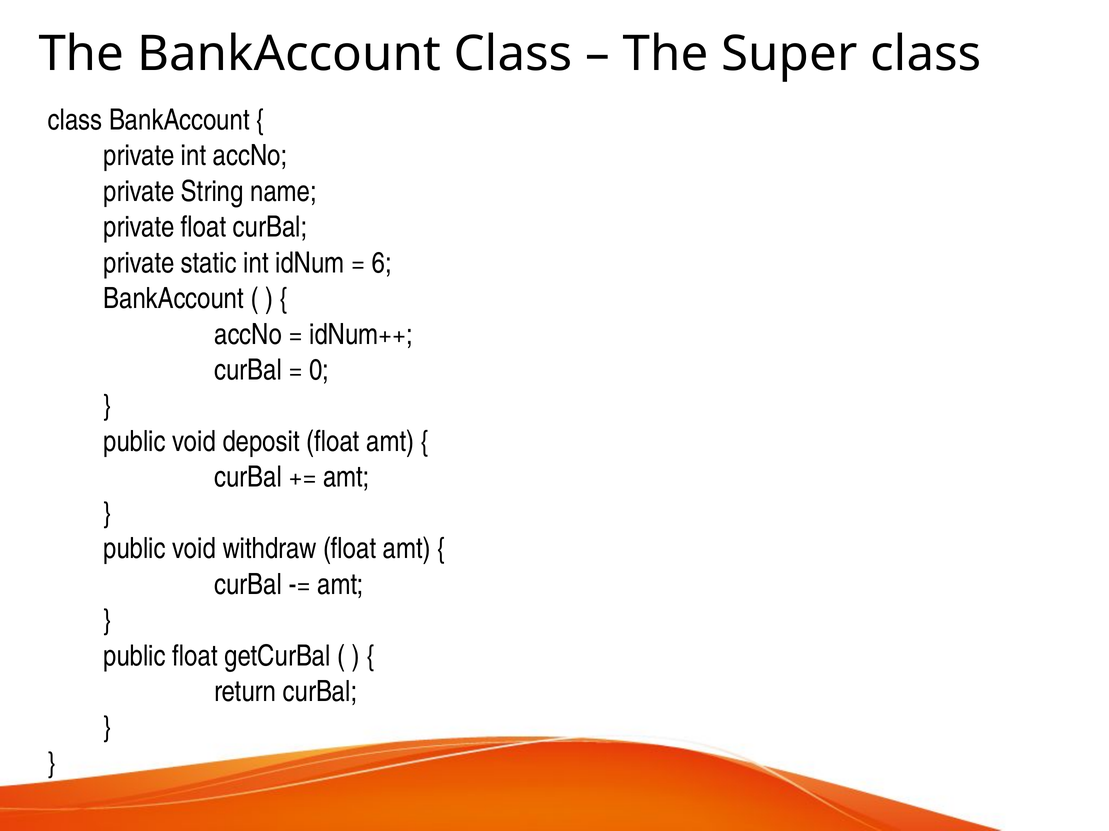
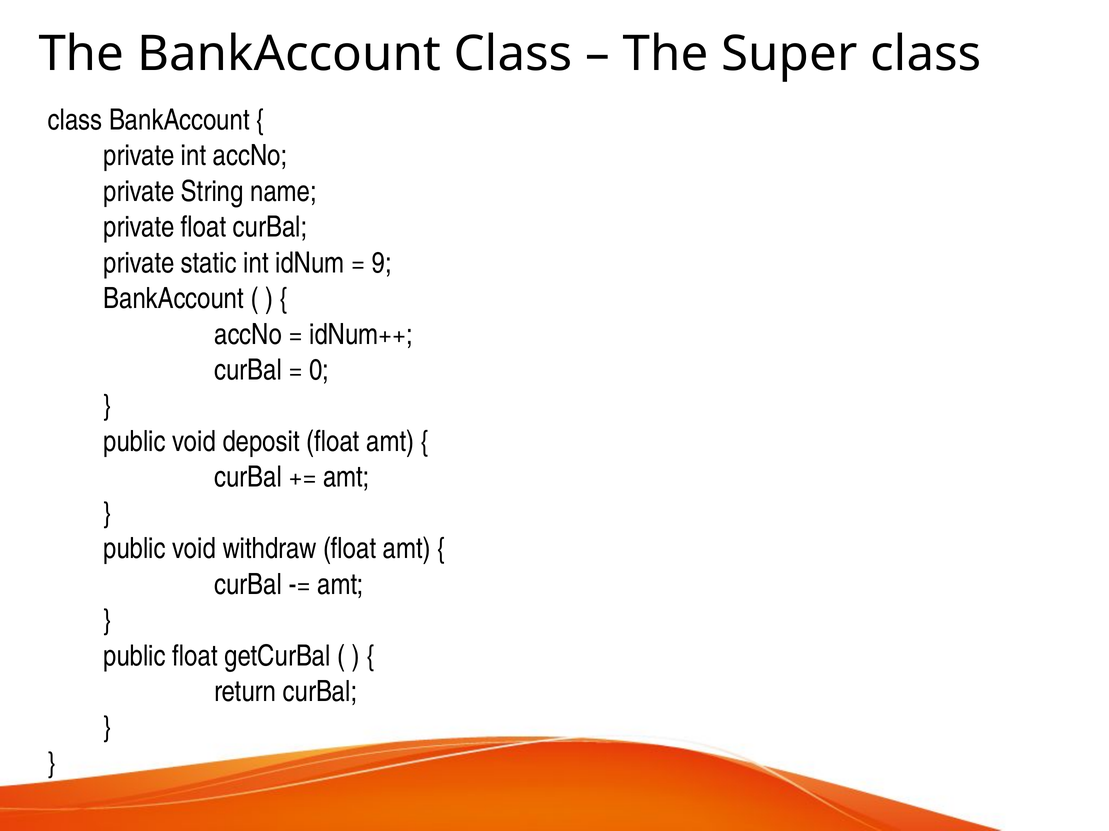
6: 6 -> 9 (382, 263)
